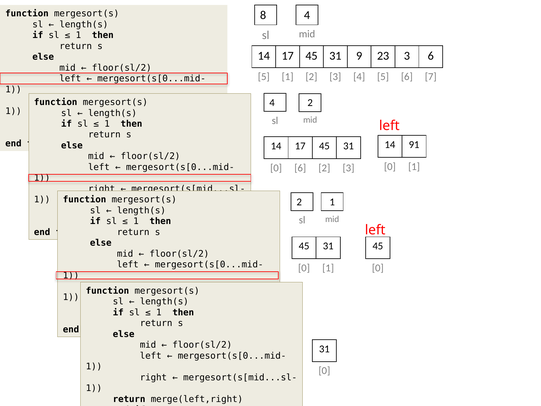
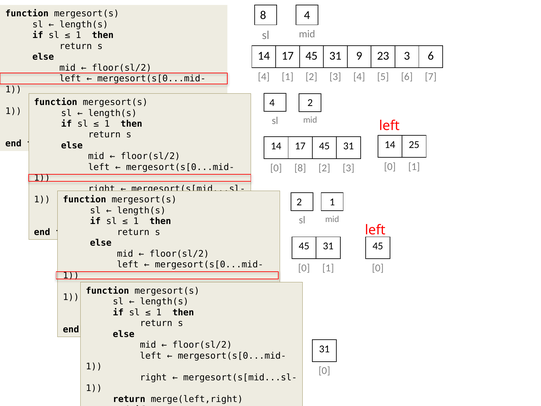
5: 5 -> 4 (264, 77)
91: 91 -> 25 (414, 145)
0 6: 6 -> 8 (300, 168)
